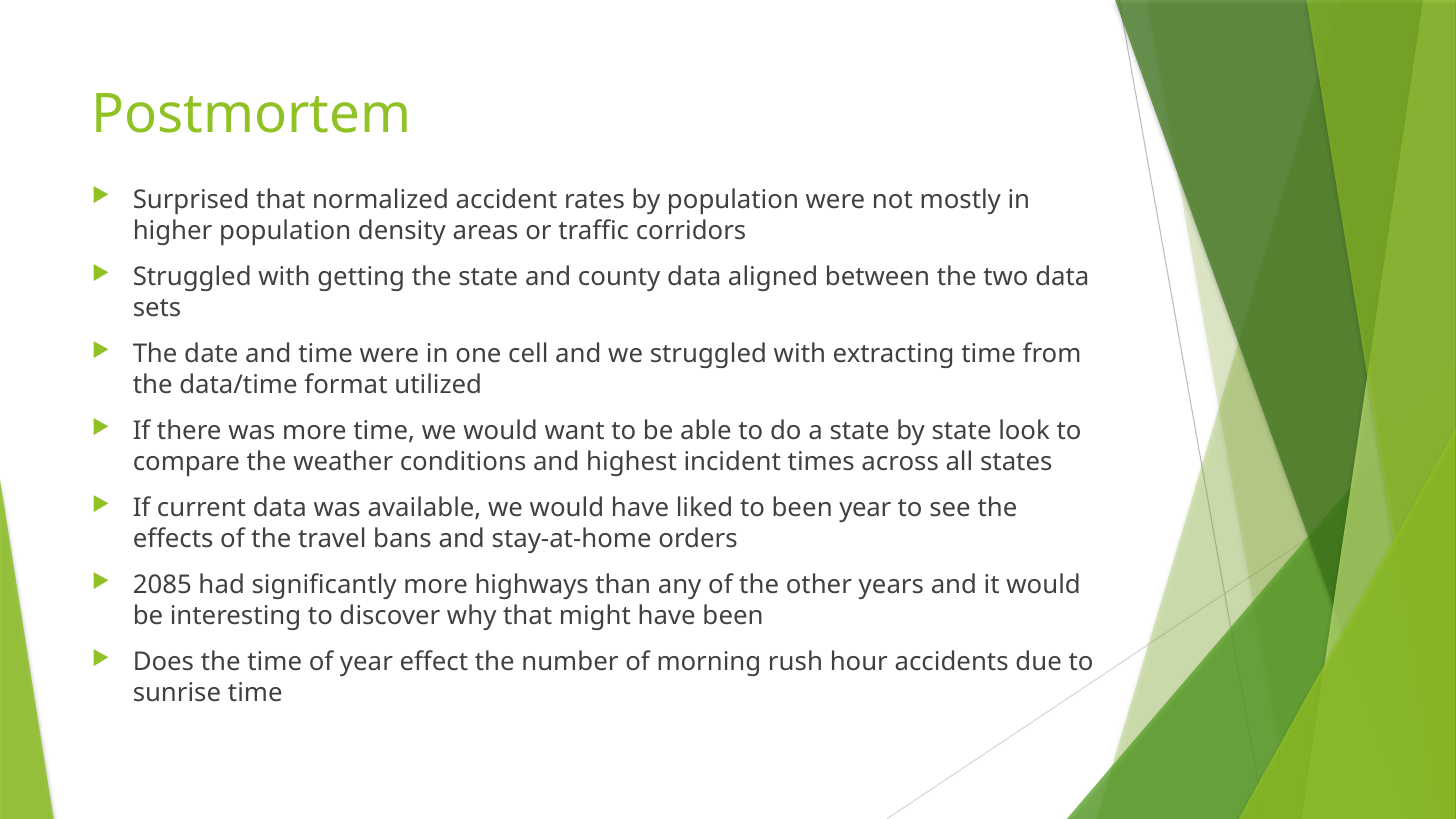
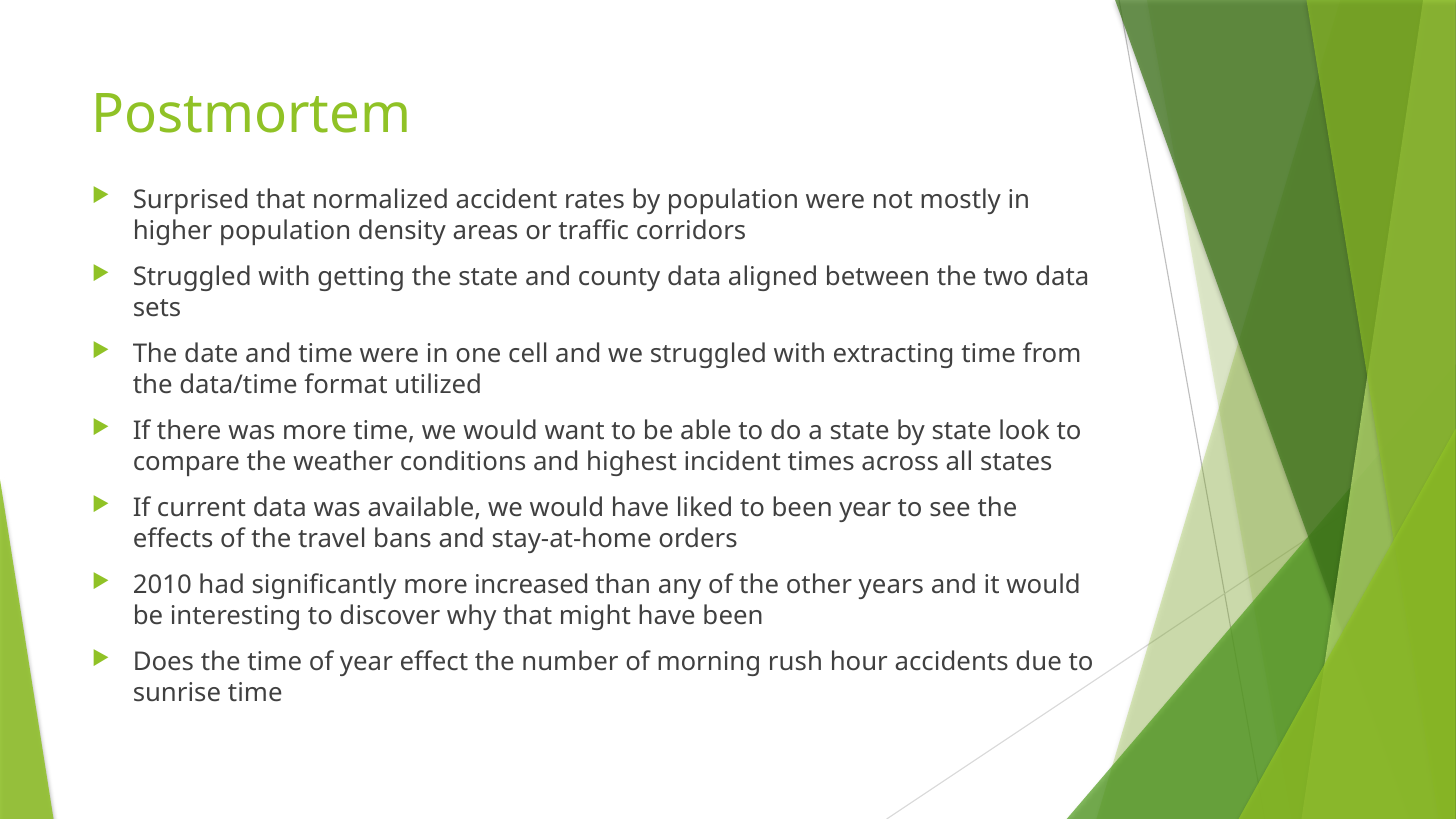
2085: 2085 -> 2010 (162, 585)
highways: highways -> increased (532, 585)
